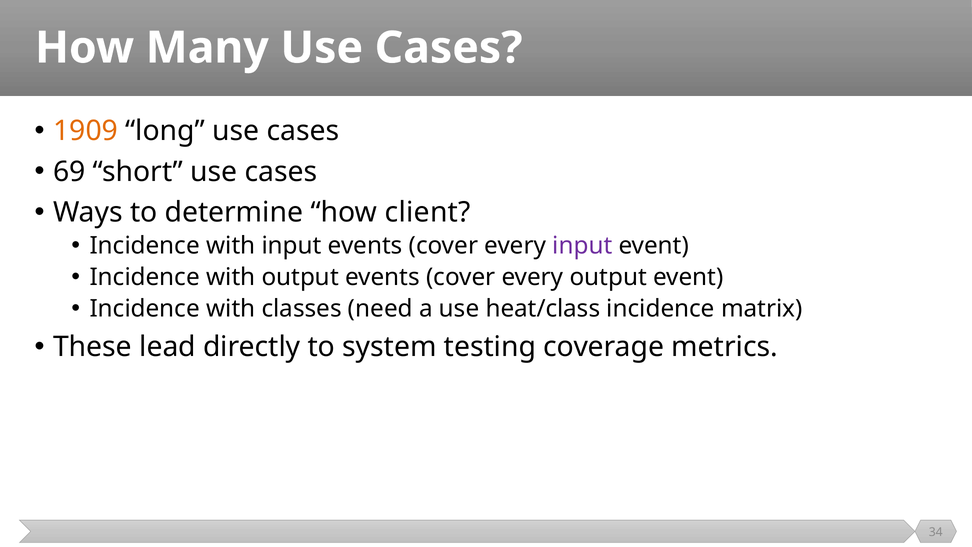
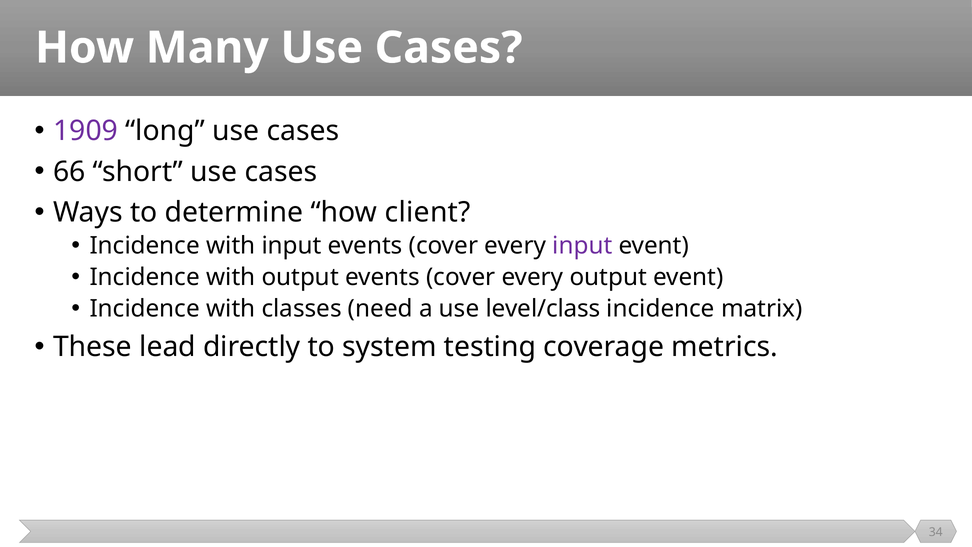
1909 colour: orange -> purple (86, 131)
69: 69 -> 66 (69, 172)
heat/class: heat/class -> level/class (543, 308)
